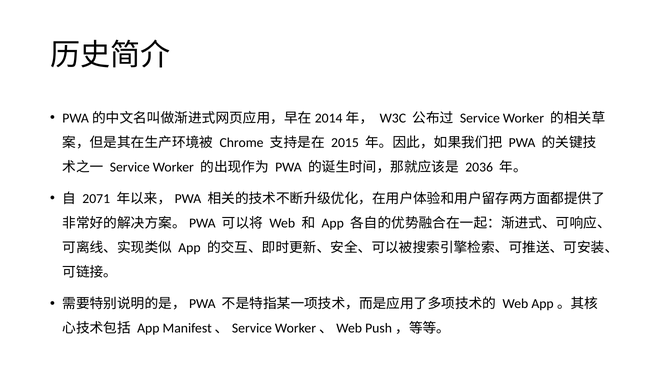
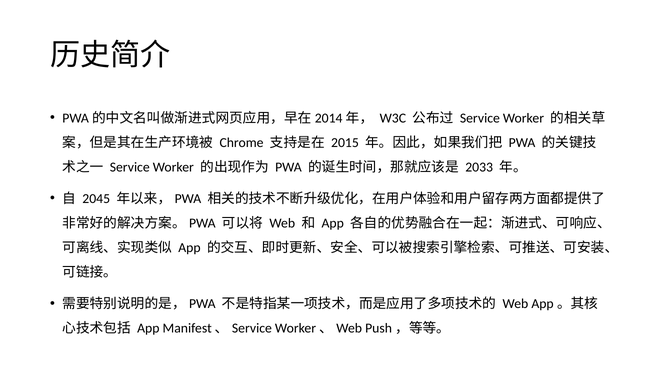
2036: 2036 -> 2033 (479, 167)
2071: 2071 -> 2045 (96, 199)
